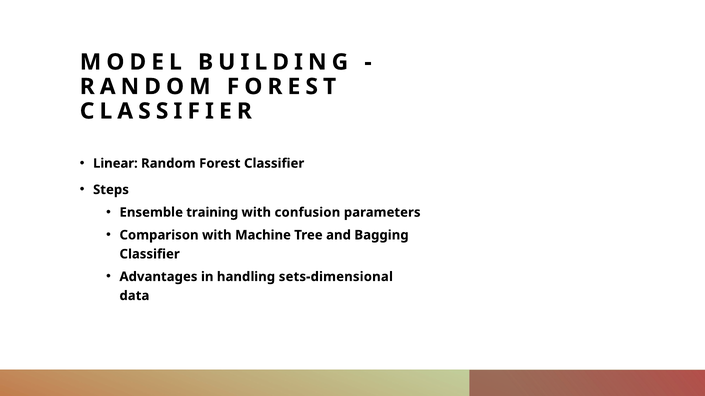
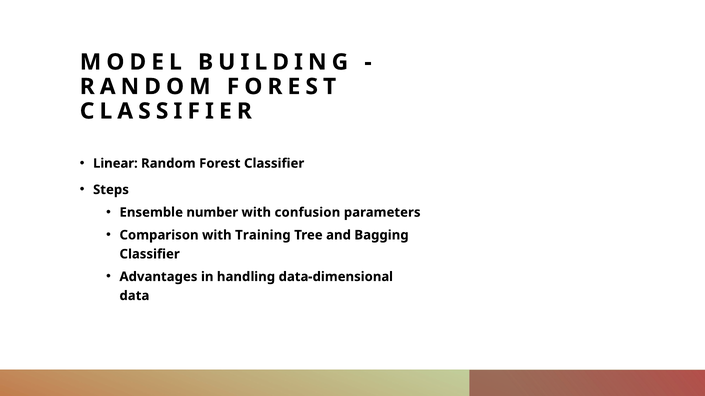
training: training -> number (212, 213)
Machine: Machine -> Training (263, 235)
sets-dimensional: sets-dimensional -> data-dimensional (336, 277)
